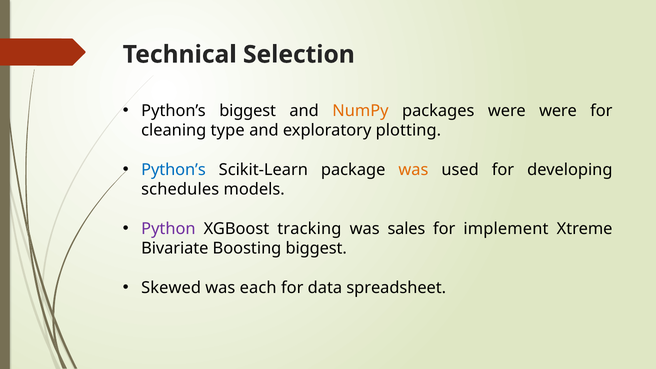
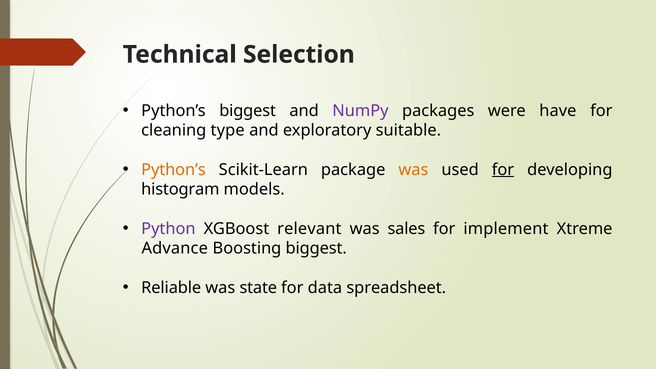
NumPy colour: orange -> purple (360, 111)
were were: were -> have (558, 111)
plotting: plotting -> suitable (408, 130)
Python’s colour: blue -> orange (173, 170)
for underline: none -> present (503, 170)
schedules: schedules -> histogram (180, 189)
tracking: tracking -> relevant (309, 229)
Bivariate: Bivariate -> Advance (175, 248)
Skewed: Skewed -> Reliable (171, 288)
each: each -> state (258, 288)
